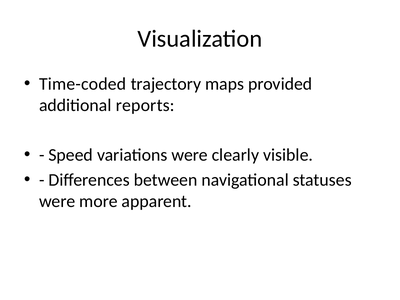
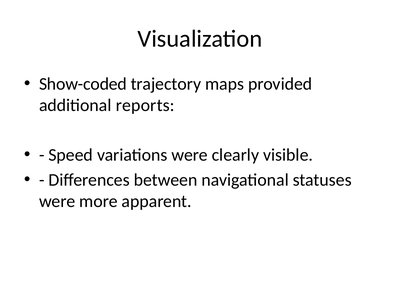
Time-coded: Time-coded -> Show-coded (83, 84)
